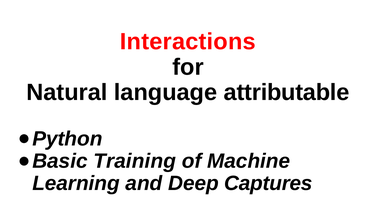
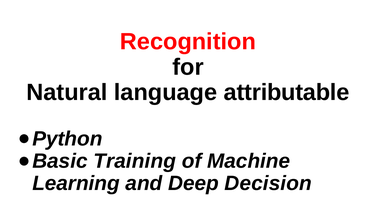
Interactions: Interactions -> Recognition (188, 42)
Captures: Captures -> Decision (268, 184)
